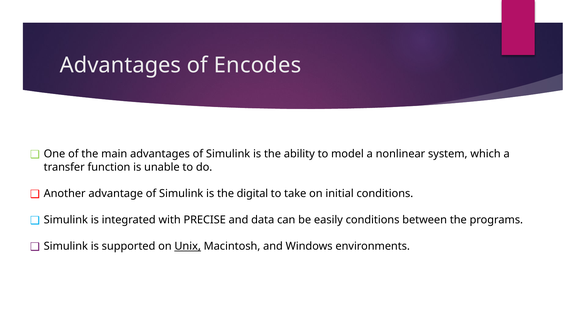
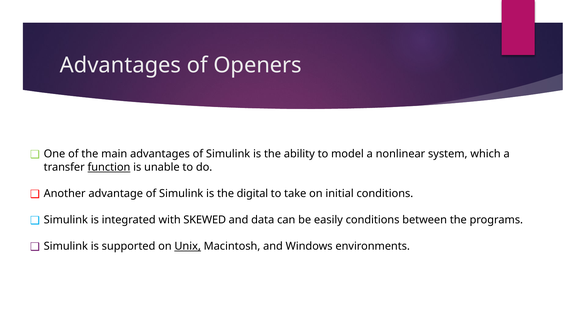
Encodes: Encodes -> Openers (258, 65)
function underline: none -> present (109, 167)
PRECISE: PRECISE -> SKEWED (205, 220)
